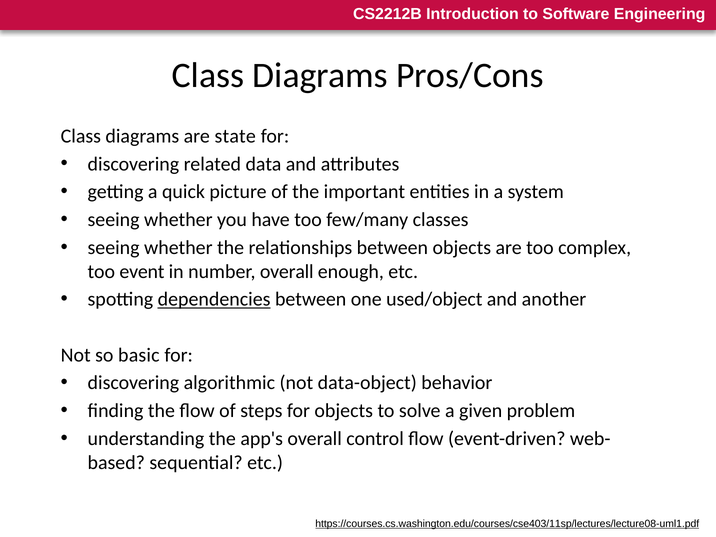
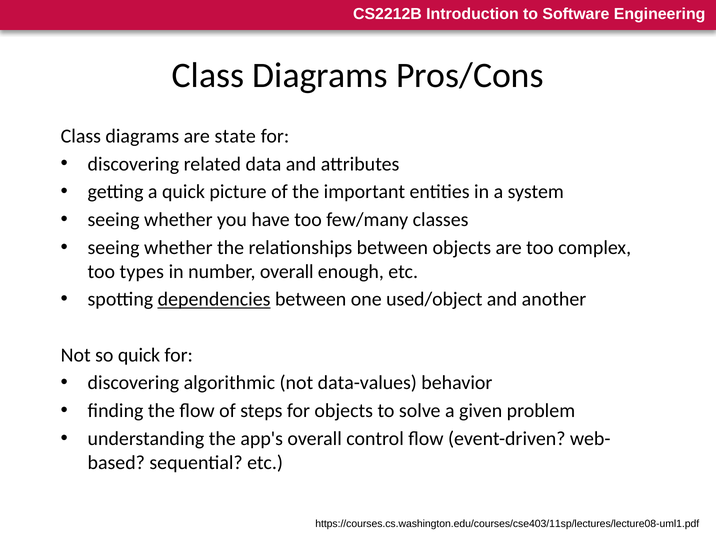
event: event -> types (142, 271)
so basic: basic -> quick (139, 355)
data-object: data-object -> data-values (367, 383)
https://courses.cs.washington.edu/courses/cse403/11sp/lectures/lecture08-uml1.pdf underline: present -> none (507, 524)
